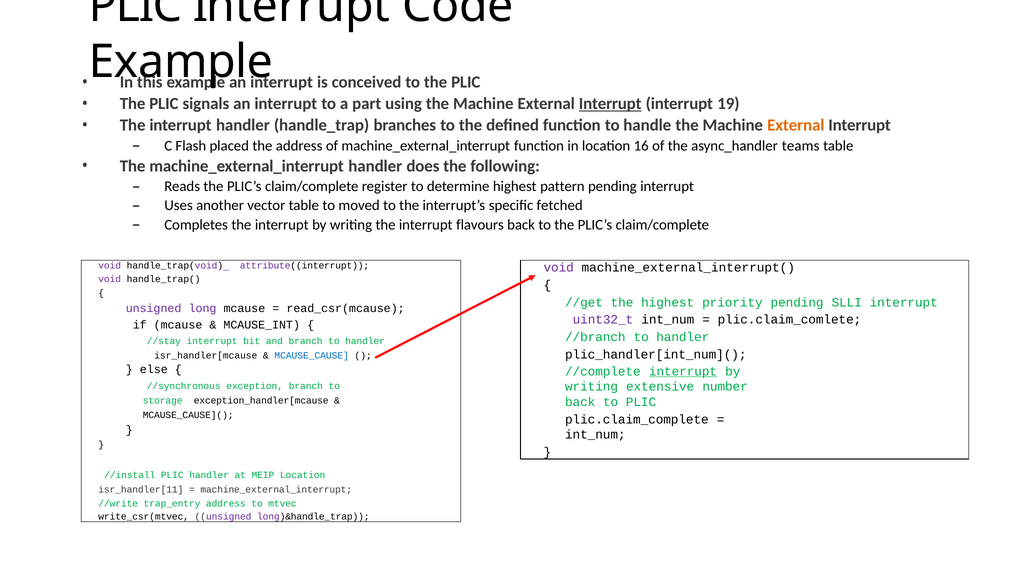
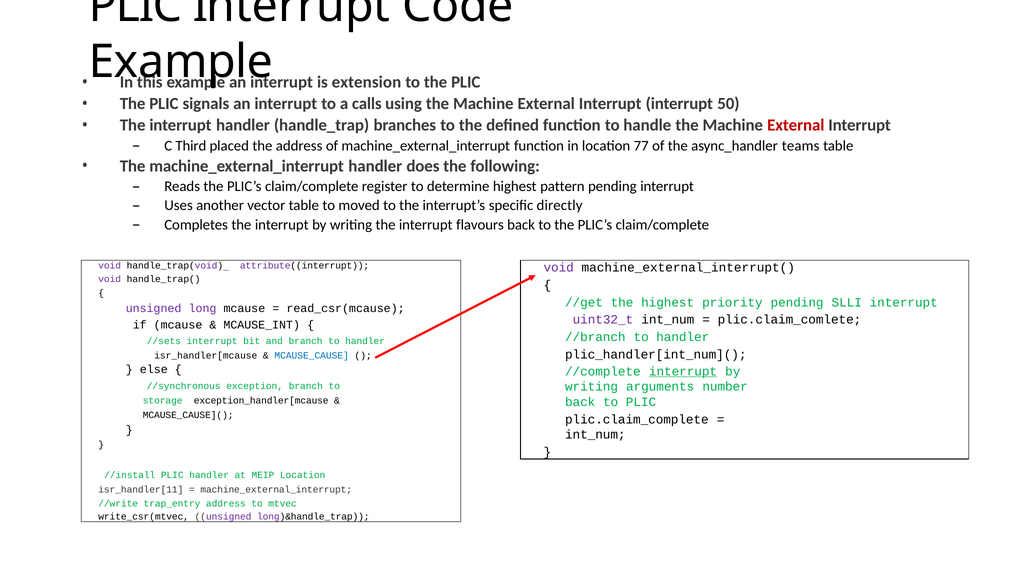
conceived: conceived -> extension (366, 82)
part: part -> calls (367, 104)
Interrupt underline: present -> none (610, 104)
19: 19 -> 50 (728, 104)
External colour: orange -> red (796, 125)
Flash: Flash -> Third (191, 146)
16: 16 -> 77 (641, 146)
fetched: fetched -> directly (560, 206)
//stay: //stay -> //sets (164, 341)
extensive: extensive -> arguments (660, 387)
